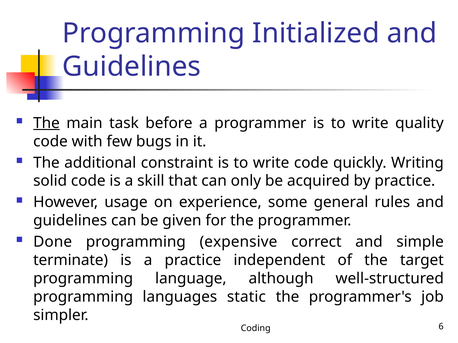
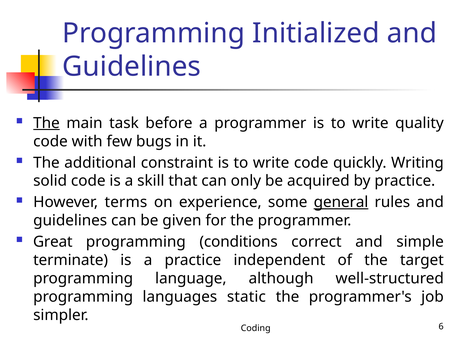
usage: usage -> terms (126, 203)
general underline: none -> present (341, 203)
Done: Done -> Great (53, 242)
expensive: expensive -> conditions (239, 242)
